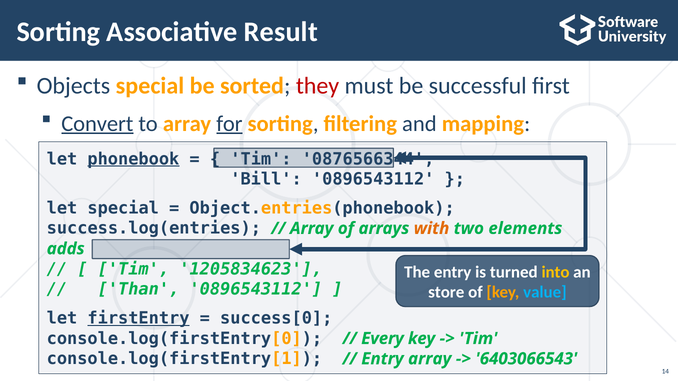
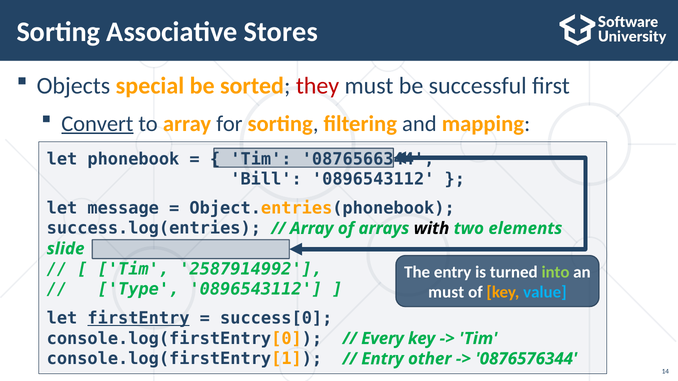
Result: Result -> Stores (281, 32)
for underline: present -> none (229, 124)
phonebook underline: present -> none (133, 159)
let special: special -> message (123, 208)
with colour: orange -> black (432, 229)
adds: adds -> slide (66, 249)
1205834623: 1205834623 -> 2587914992 (251, 269)
into colour: yellow -> light green (556, 272)
Than: Than -> Type (139, 290)
store: store -> must (446, 293)
Entry array: array -> other (430, 359)
6403066543: 6403066543 -> 0876576344 (526, 359)
